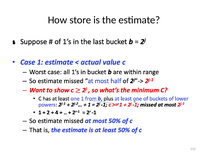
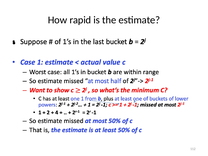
store: store -> rapid (80, 20)
